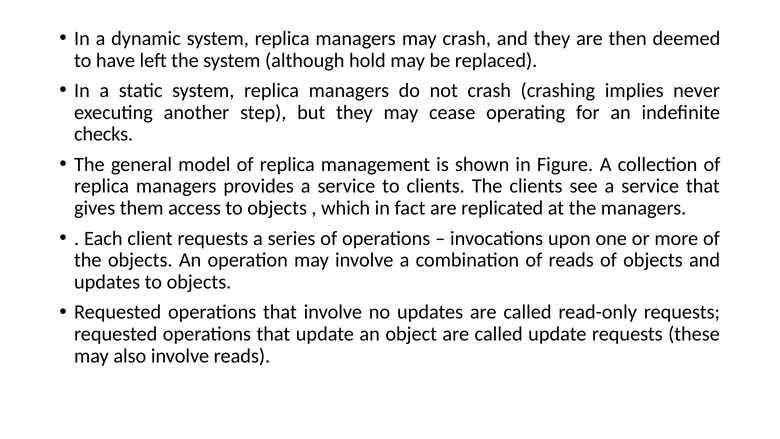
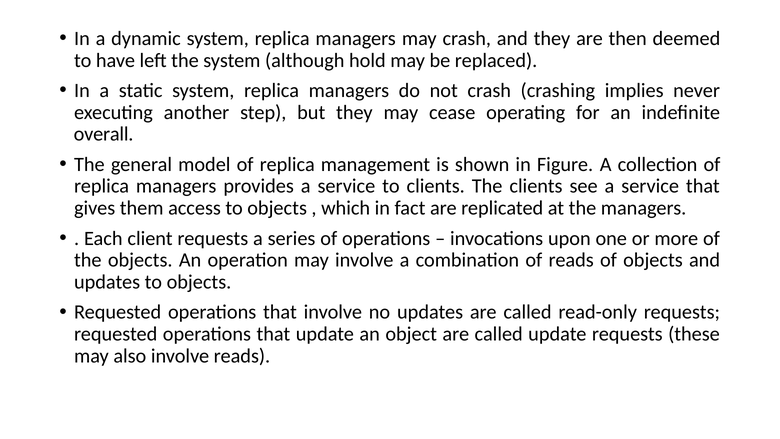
checks: checks -> overall (104, 134)
